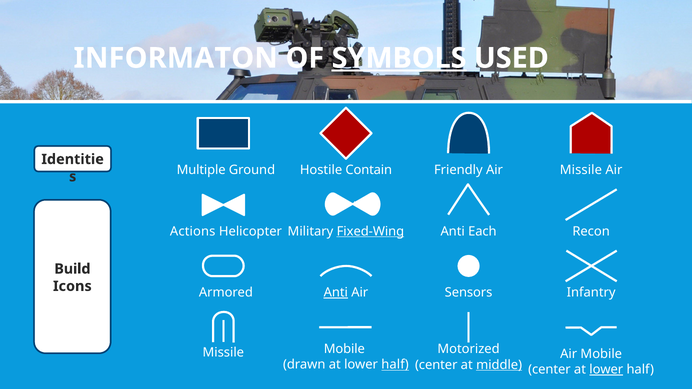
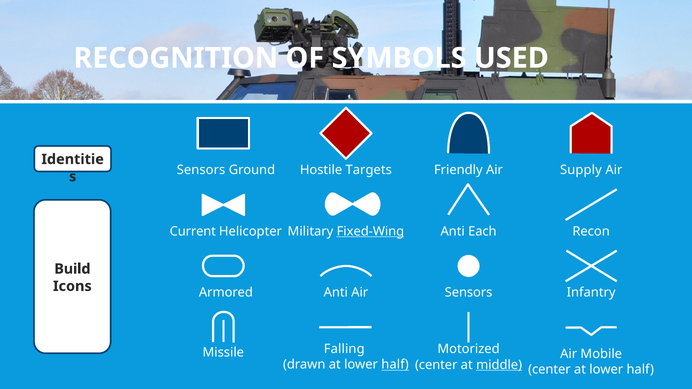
INFORMATON: INFORMATON -> RECOGNITION (176, 58)
SYMBOLS underline: present -> none (399, 58)
Multiple: Multiple -> Sensors (201, 170)
Contain: Contain -> Targets (369, 170)
Air Missile: Missile -> Supply (581, 170)
Actions: Actions -> Current (193, 231)
Anti underline: present -> none (336, 293)
Missile Mobile: Mobile -> Falling (344, 349)
lower underline: present -> none (606, 370)
